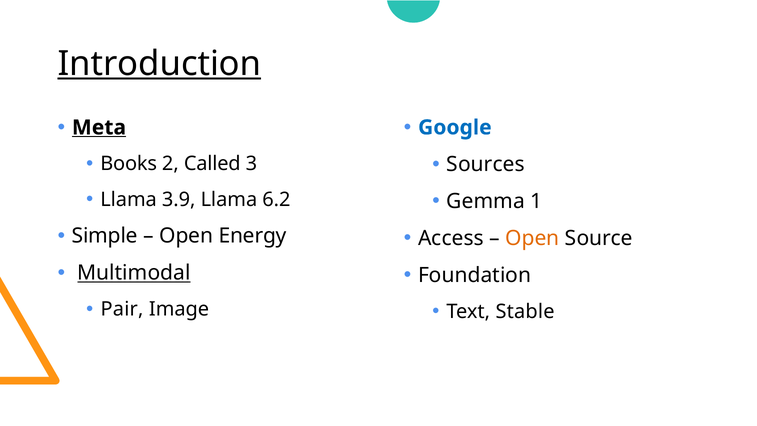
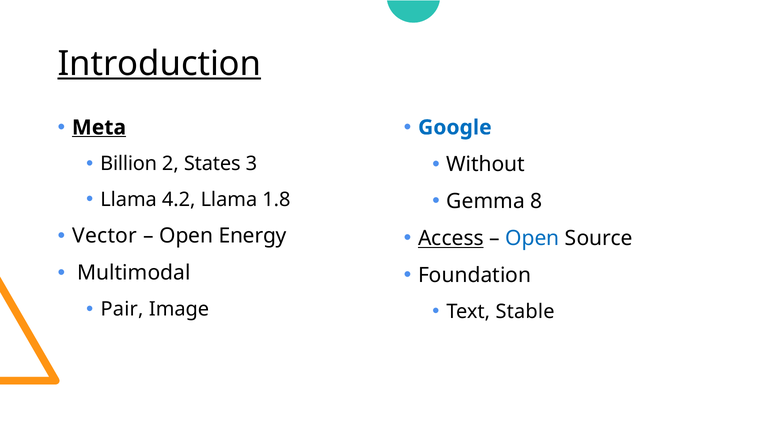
Books: Books -> Billion (129, 164)
Called: Called -> States (212, 164)
Sources: Sources -> Without (486, 164)
3.9: 3.9 -> 4.2 (179, 200)
6.2: 6.2 -> 1.8 (276, 200)
1: 1 -> 8 (536, 201)
Simple: Simple -> Vector (105, 236)
Access underline: none -> present (451, 238)
Open colour: orange -> blue (532, 238)
Multimodal underline: present -> none (134, 273)
